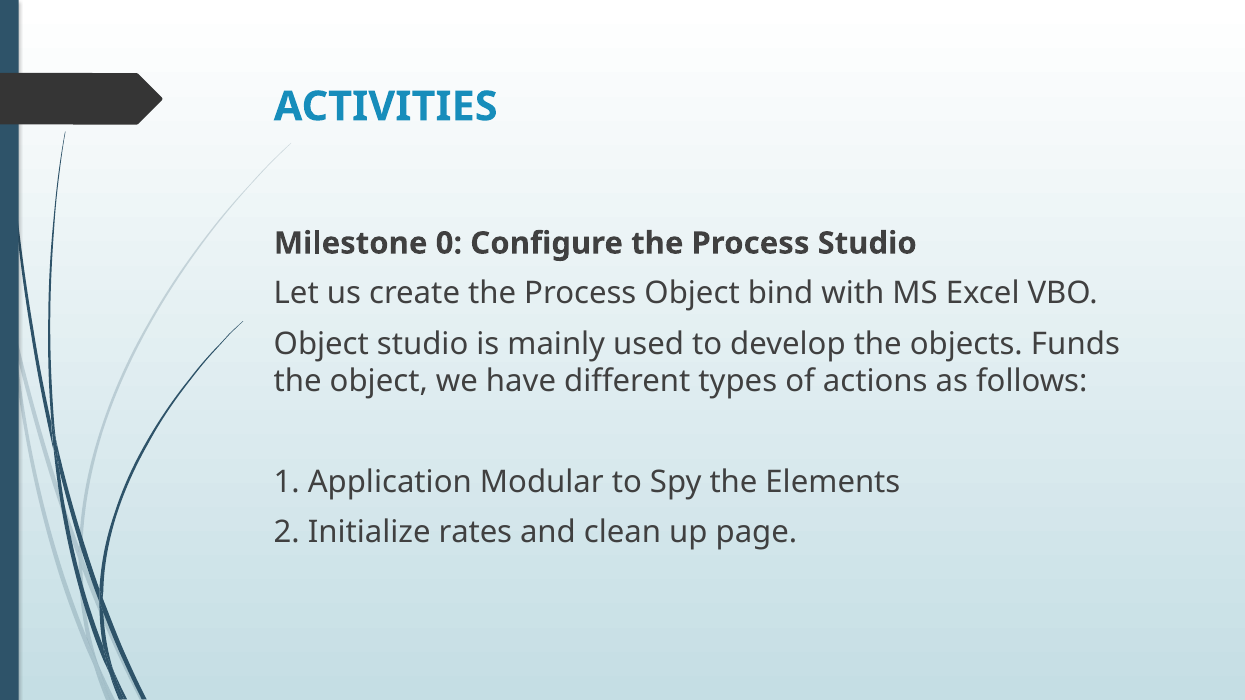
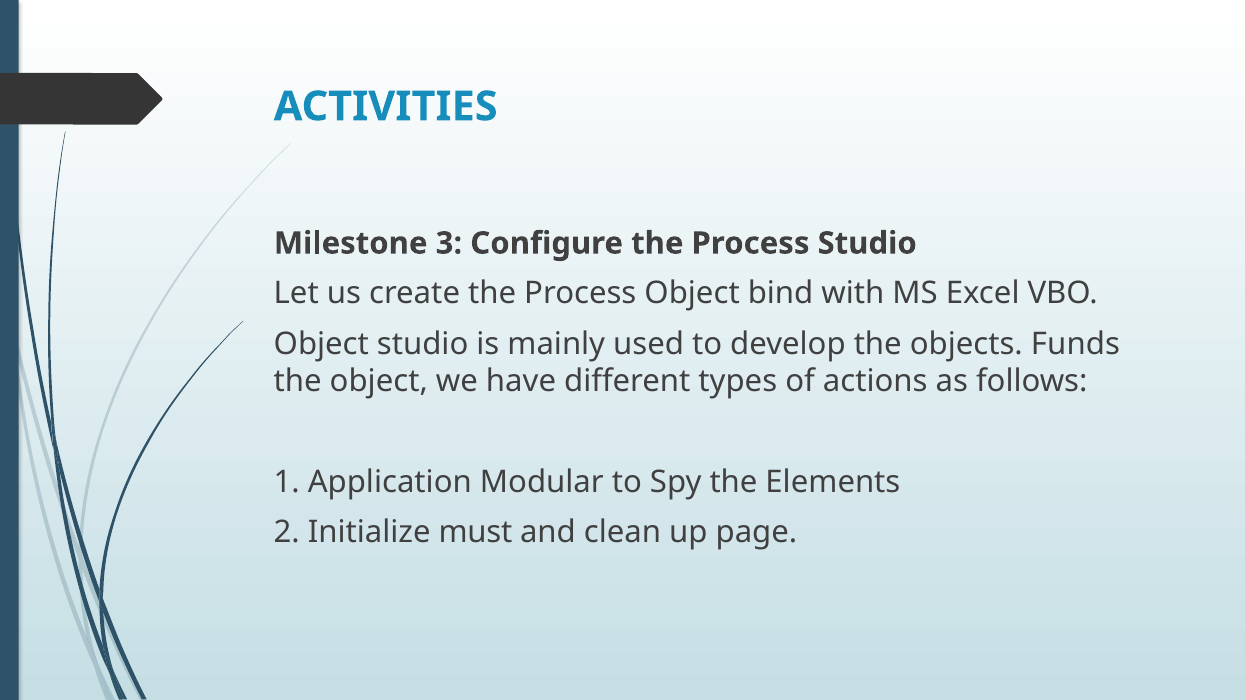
0: 0 -> 3 (449, 243)
rates: rates -> must (475, 532)
